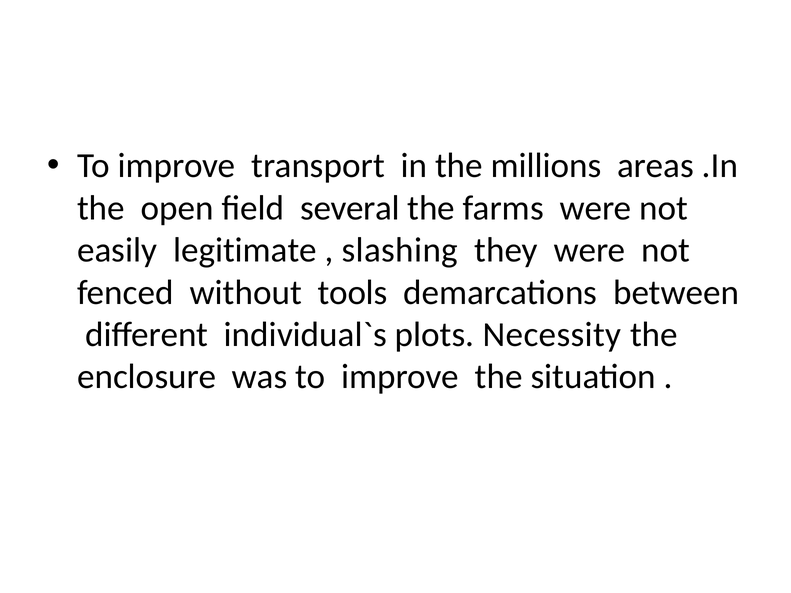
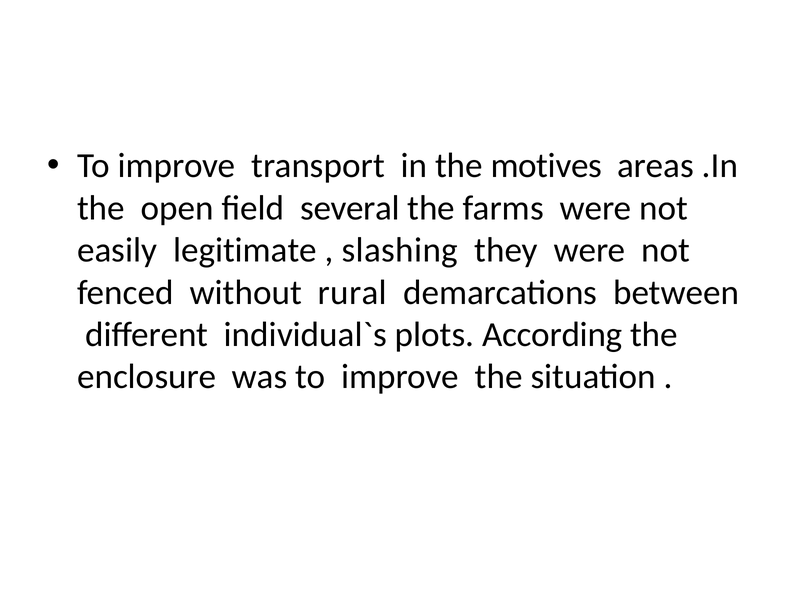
millions: millions -> motives (546, 166)
tools: tools -> rural (352, 293)
Necessity: Necessity -> According (552, 335)
